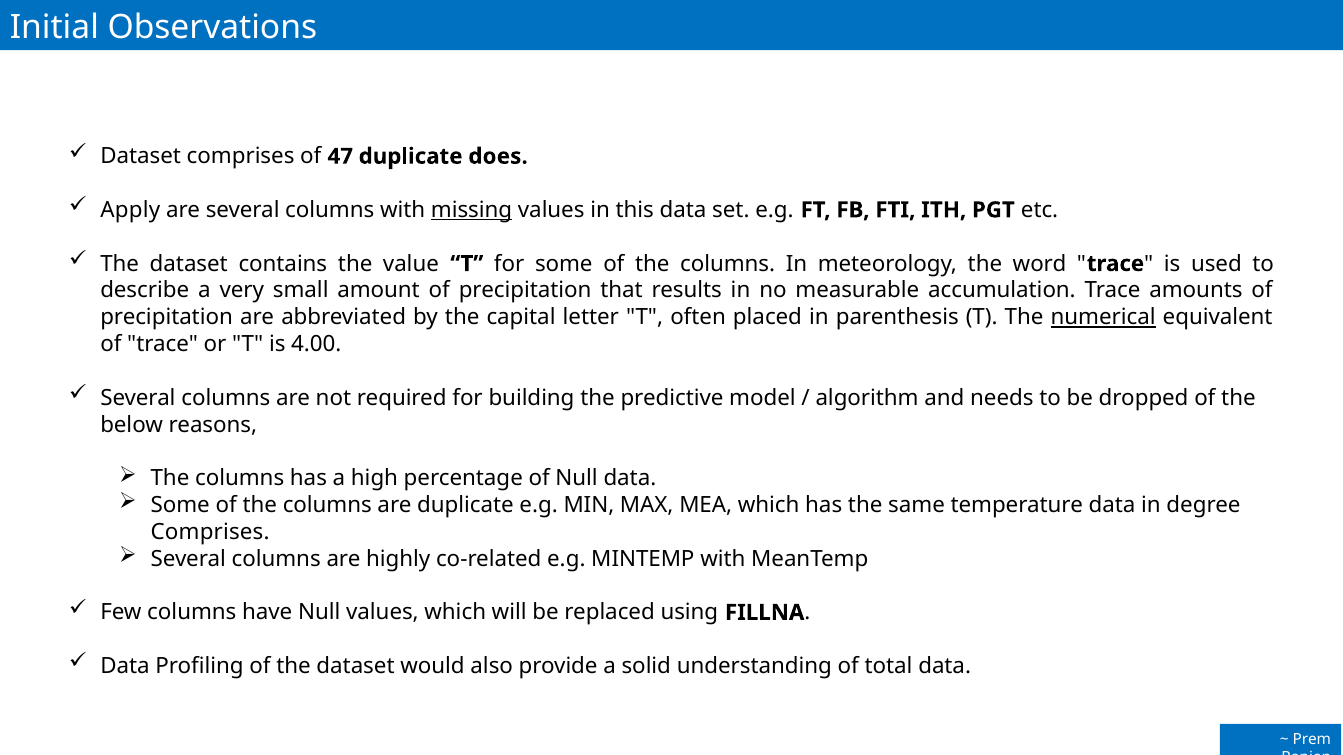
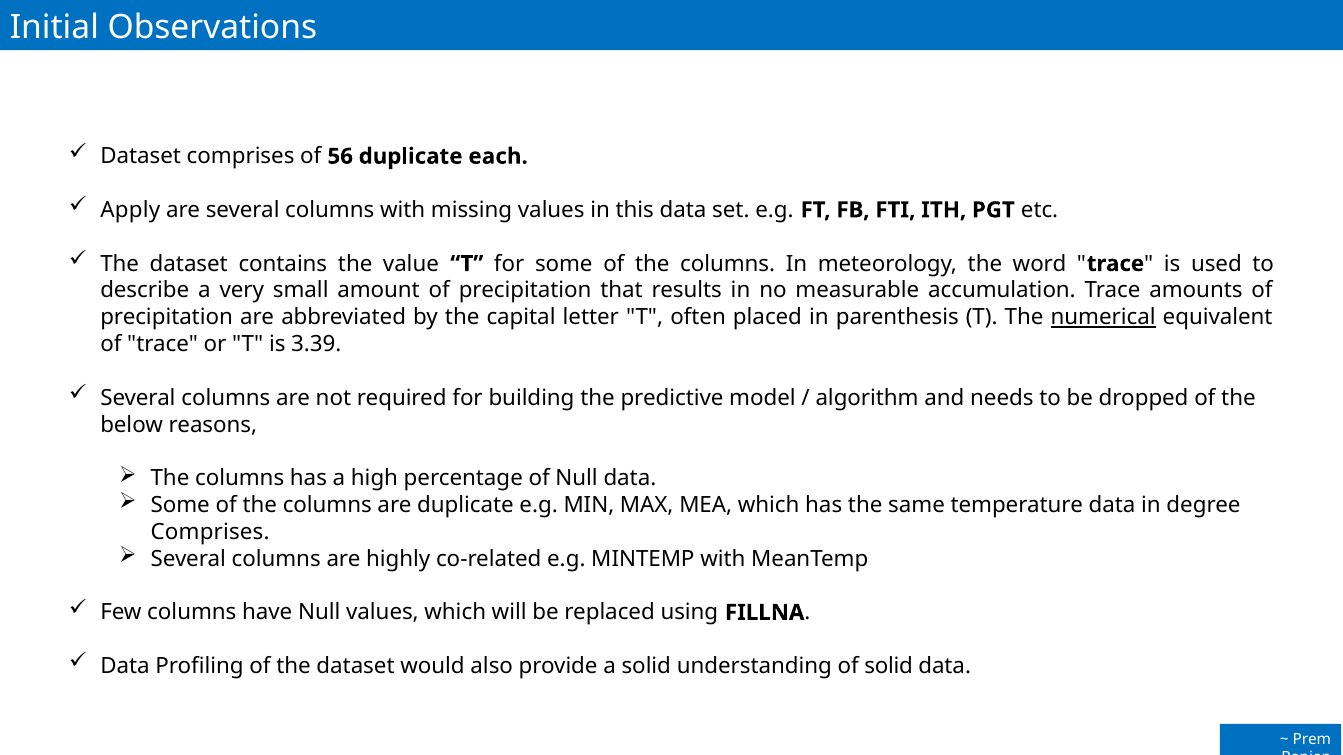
47: 47 -> 56 (340, 156)
does: does -> each (498, 156)
missing underline: present -> none (472, 210)
4.00: 4.00 -> 3.39 (316, 344)
of total: total -> solid (889, 667)
